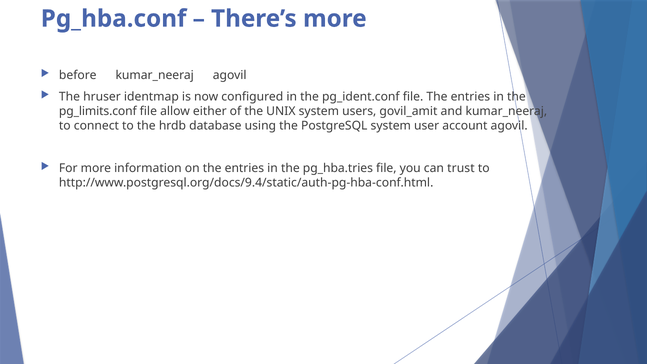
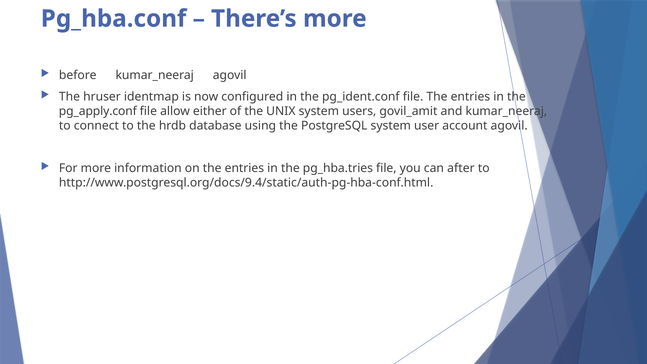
pg_limits.conf: pg_limits.conf -> pg_apply.conf (98, 111)
trust: trust -> after (461, 168)
